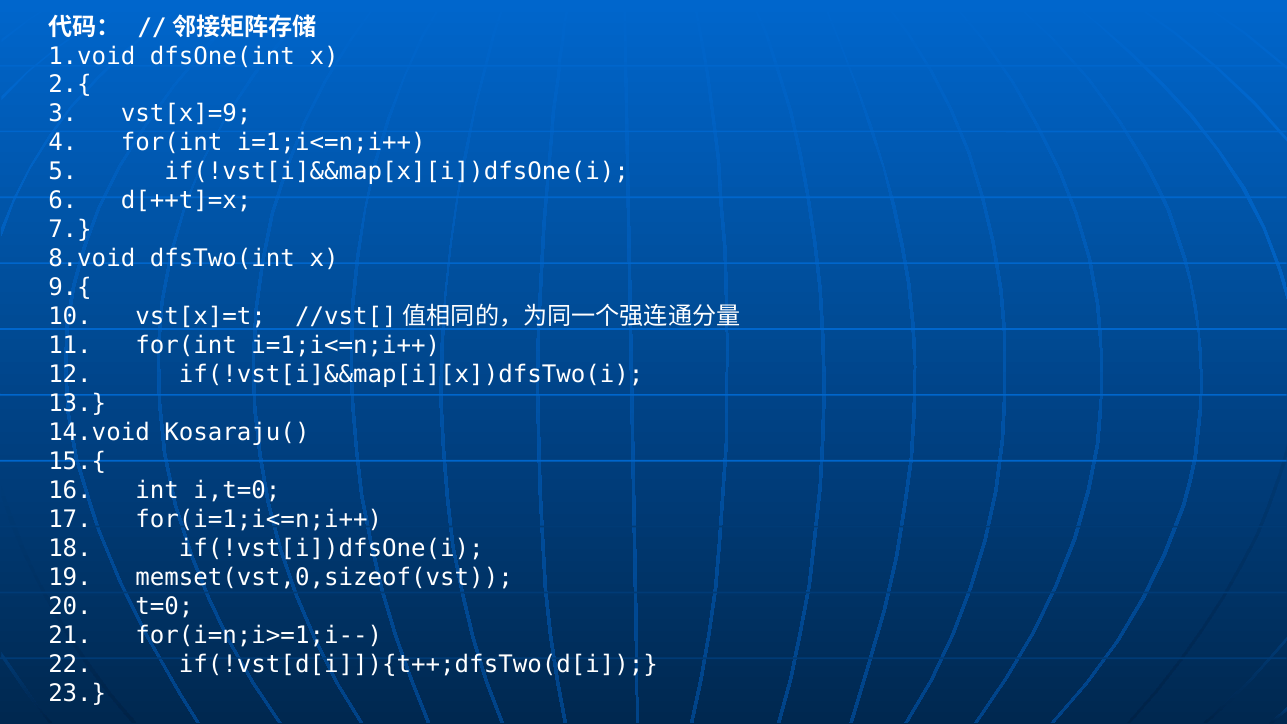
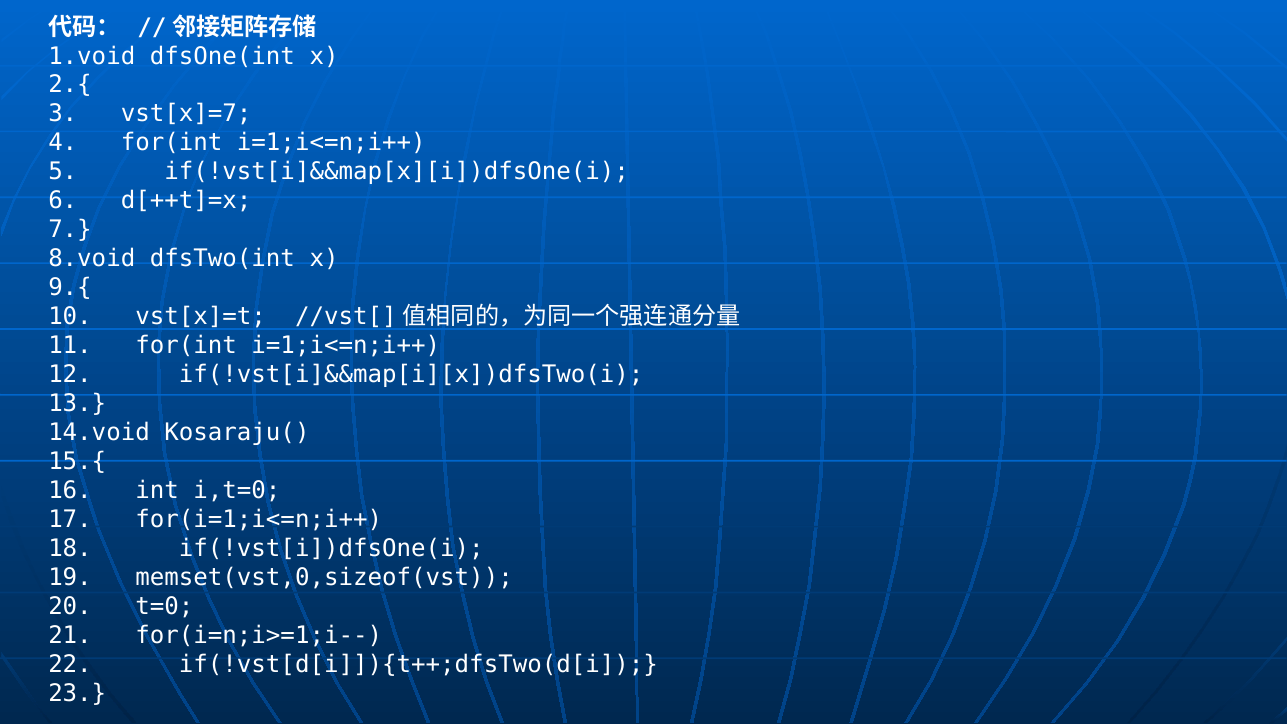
vst[x]=9: vst[x]=9 -> vst[x]=7 (186, 114)
